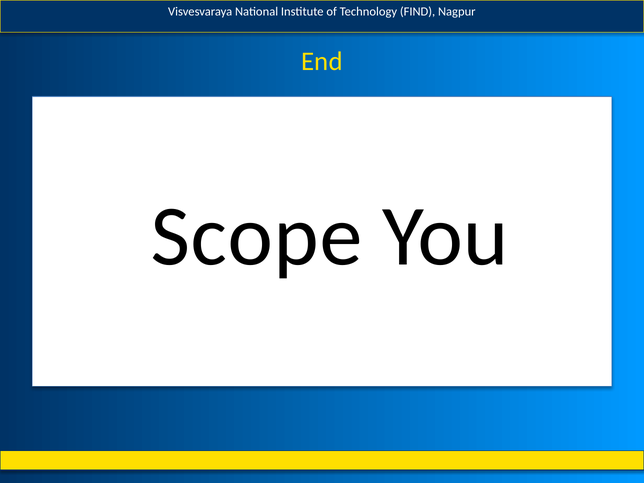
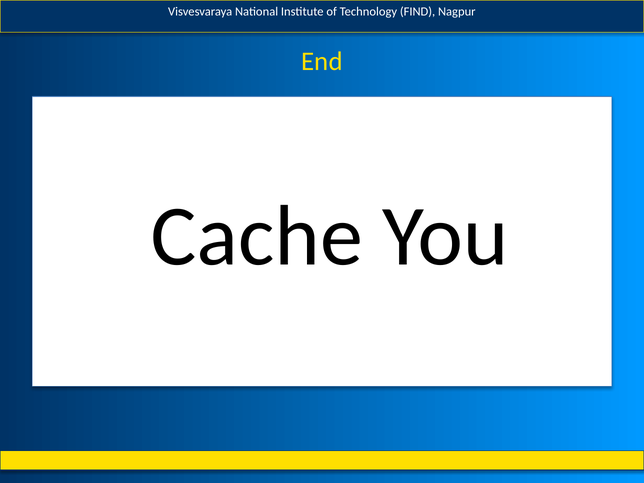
Scope: Scope -> Cache (257, 236)
